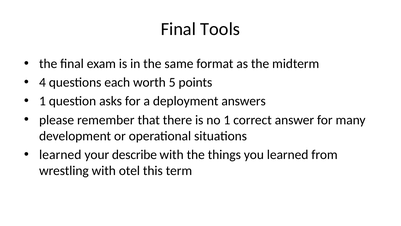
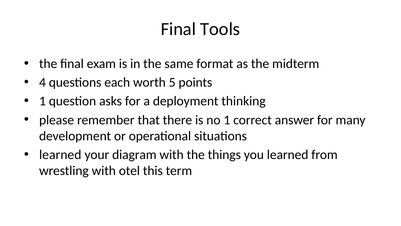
answers: answers -> thinking (244, 101)
describe: describe -> diagram (134, 154)
